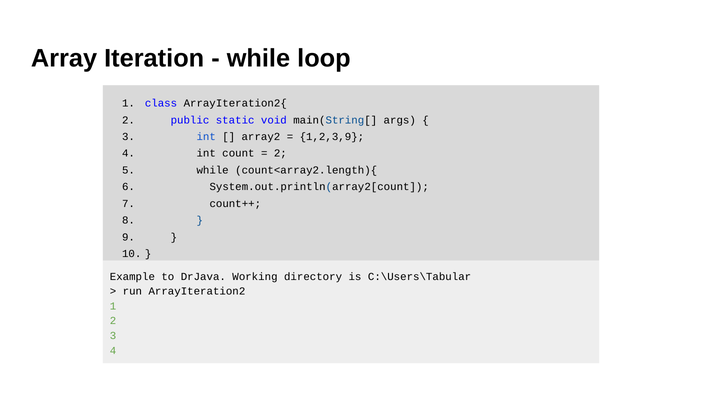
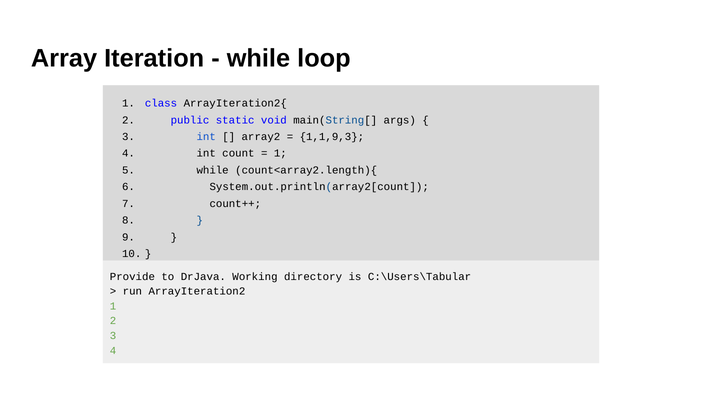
1,2,3,9: 1,2,3,9 -> 1,1,9,3 (332, 137)
2: 2 -> 1 (280, 153)
Example: Example -> Provide (132, 276)
